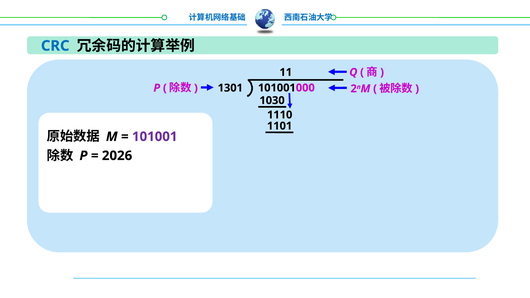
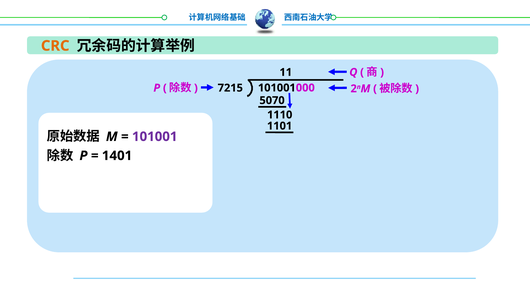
CRC colour: blue -> orange (55, 46)
1301: 1301 -> 7215 (230, 88)
1030: 1030 -> 5070 (272, 100)
2026: 2026 -> 1401 (117, 156)
